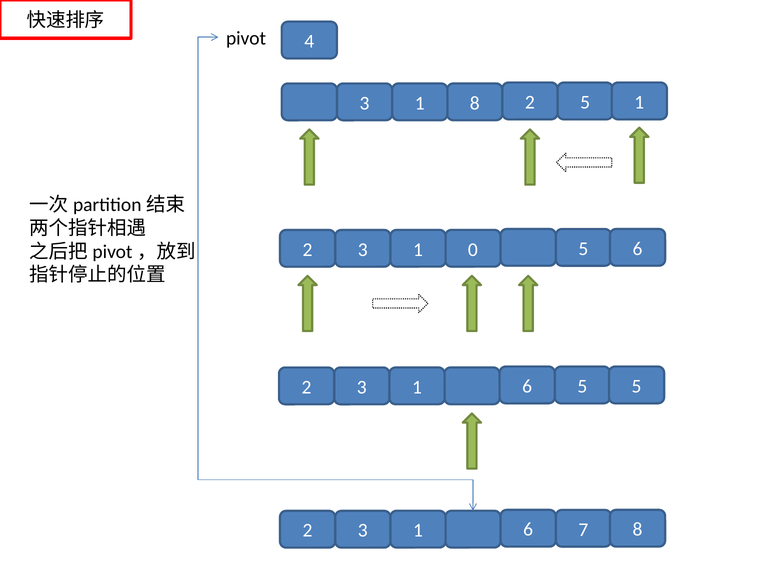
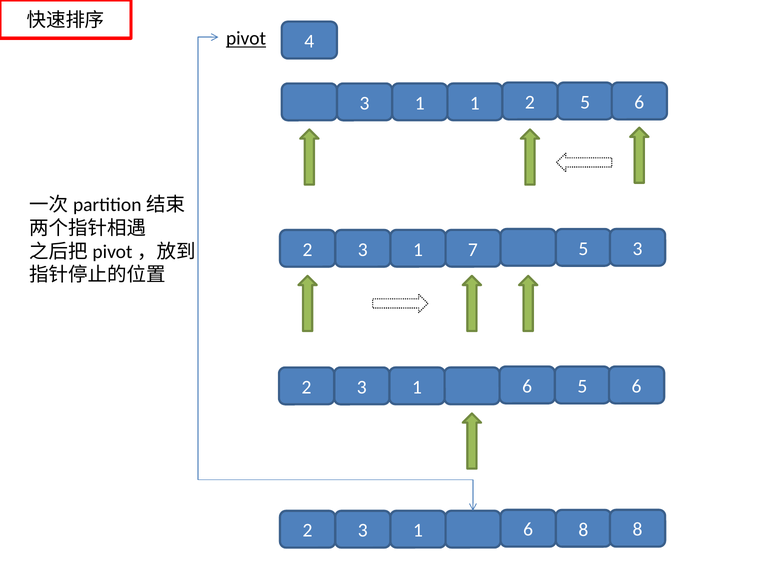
pivot underline: none -> present (246, 39)
8: 8 -> 1 (475, 103)
1: 1 -> 6 (639, 102)
0: 0 -> 7 (473, 250)
6: 6 -> 3 (638, 249)
2 5 5: 5 -> 6 (637, 386)
2 7: 7 -> 8 (583, 530)
